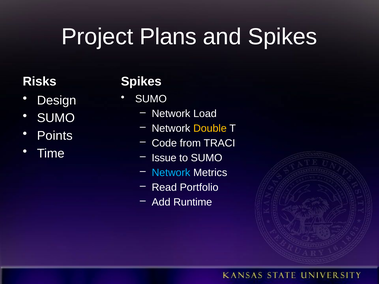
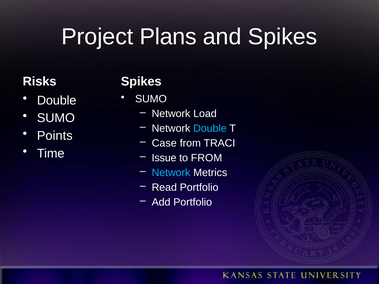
Design: Design -> Double (57, 101)
Double colour: yellow -> light blue (210, 129)
Code: Code -> Case (164, 143)
to SUMO: SUMO -> FROM (207, 158)
Add Runtime: Runtime -> Portfolio (193, 202)
